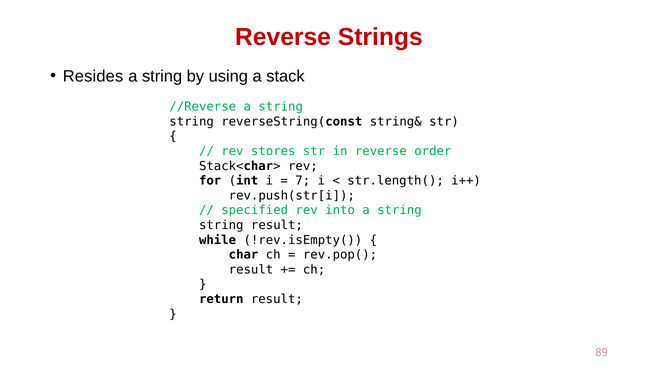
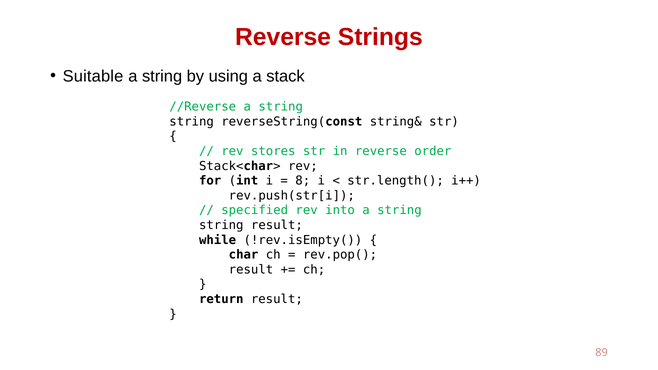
Resides: Resides -> Suitable (93, 76)
7: 7 -> 8 (303, 181)
